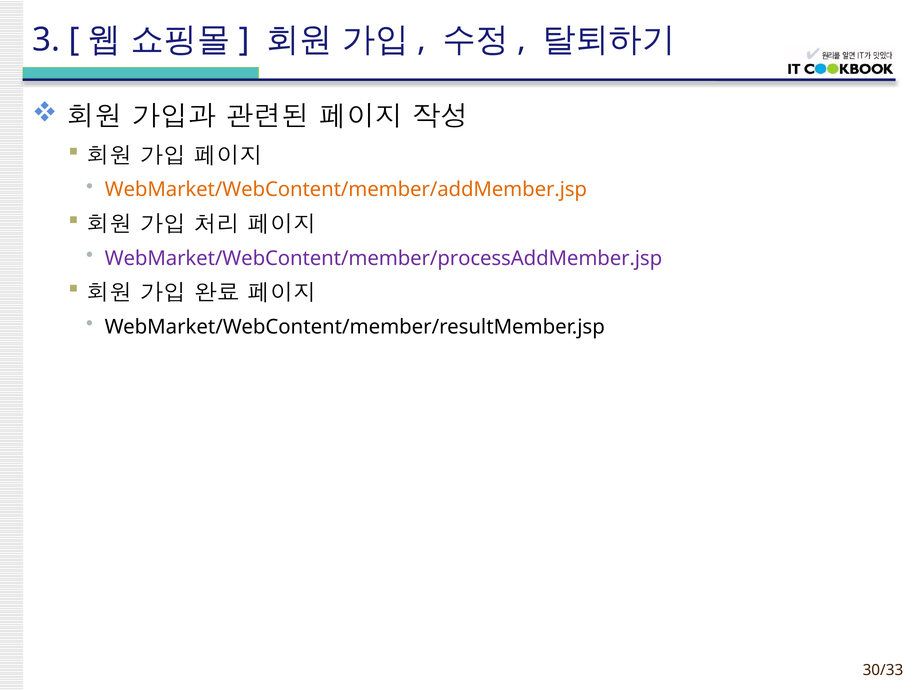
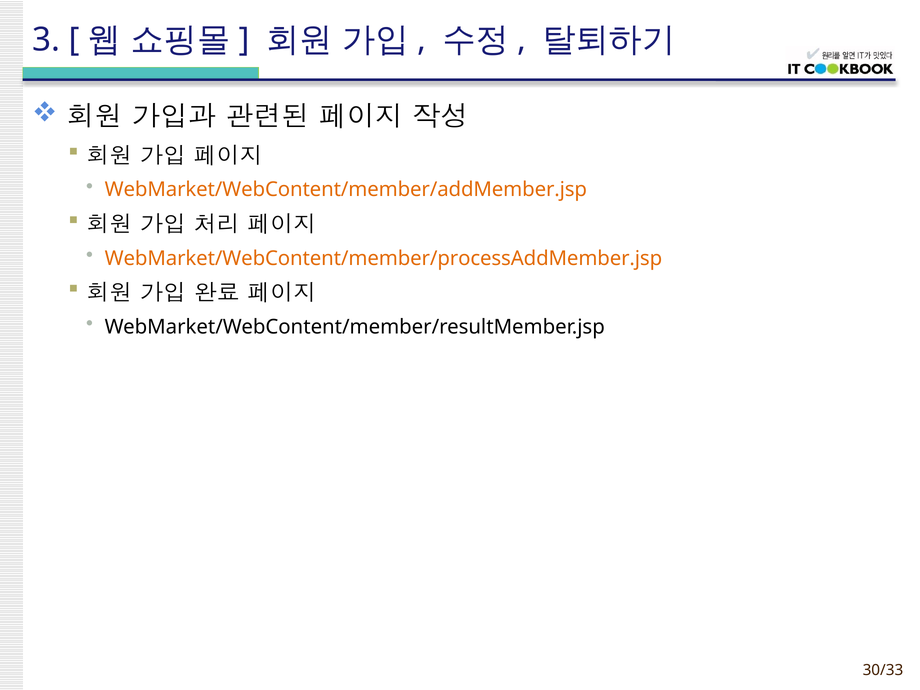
WebMarket/WebContent/member/processAddMember.jsp colour: purple -> orange (383, 258)
